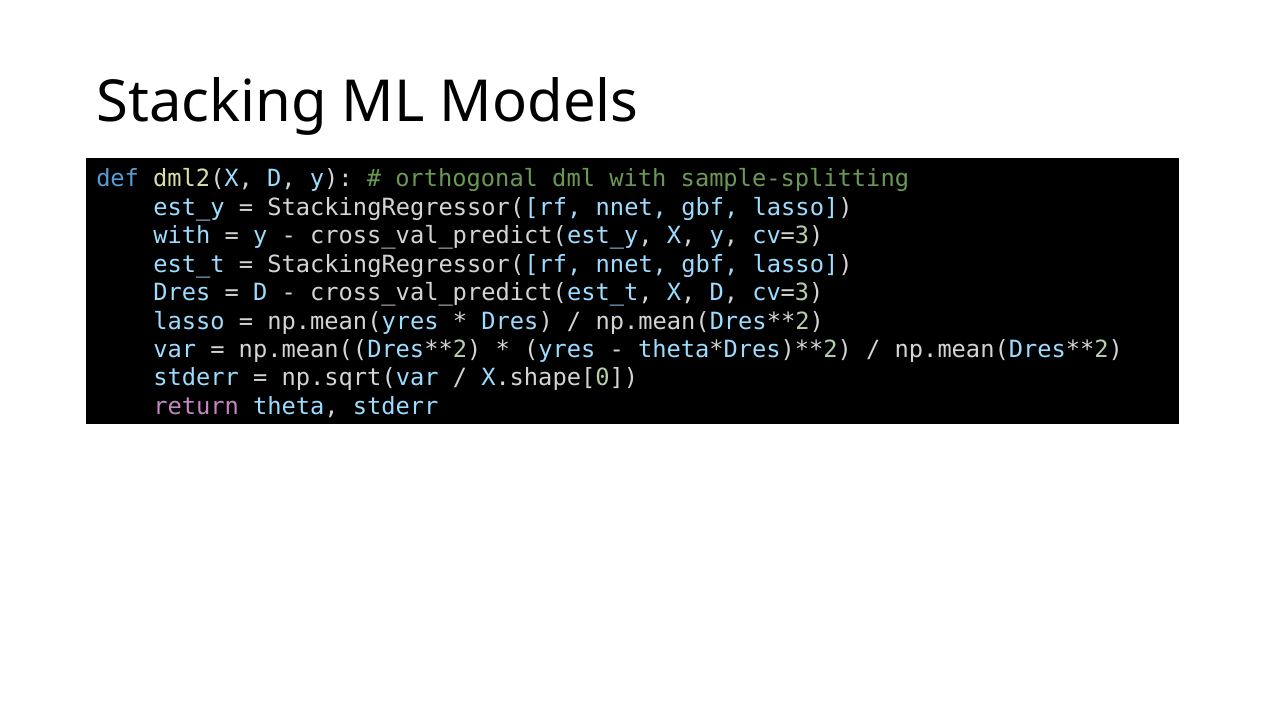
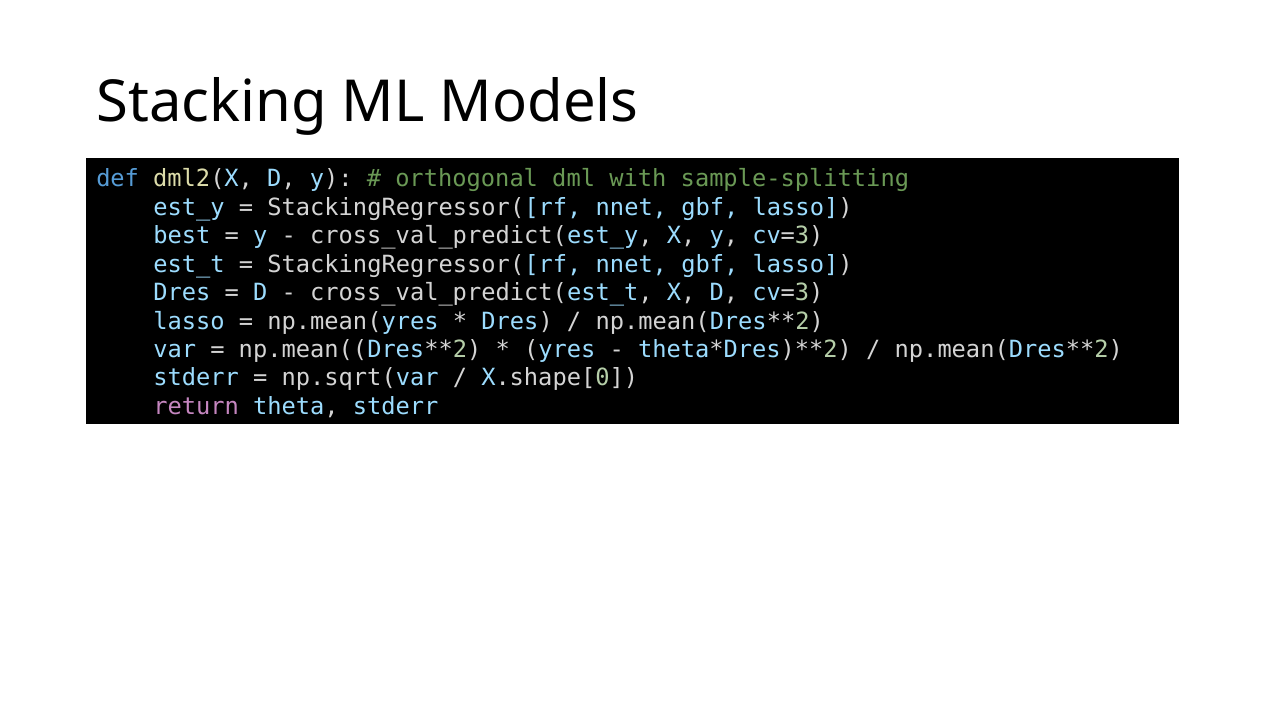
with: with -> best (182, 236)
